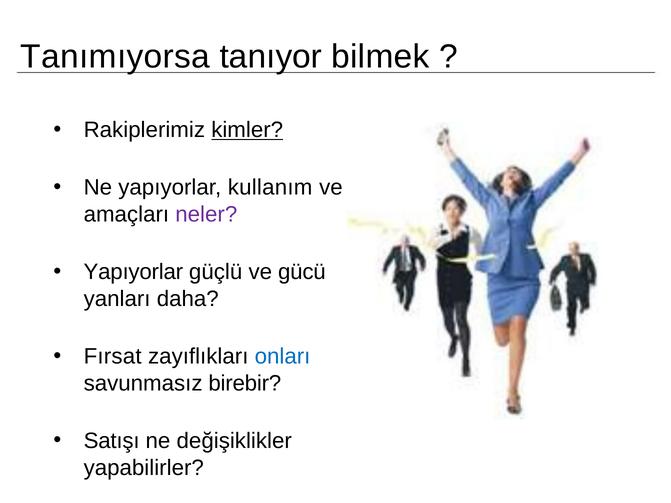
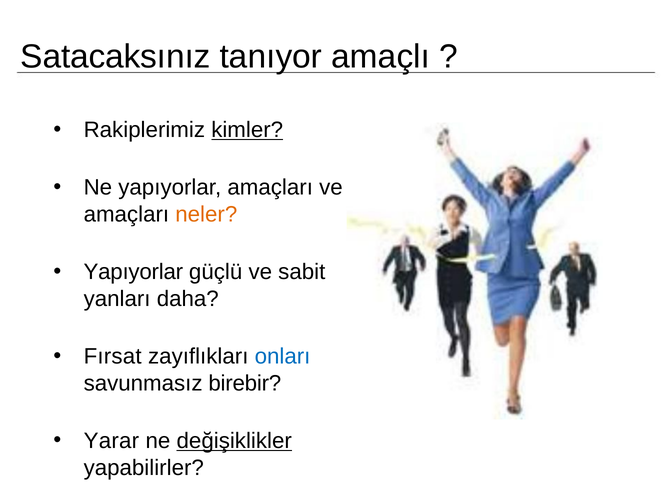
Tanımıyorsa: Tanımıyorsa -> Satacaksınız (115, 57)
bilmek: bilmek -> amaçlı (381, 57)
yapıyorlar kullanım: kullanım -> amaçları (270, 188)
neler colour: purple -> orange (206, 214)
gücü: gücü -> sabit (302, 272)
Satışı: Satışı -> Yarar (111, 441)
değişiklikler underline: none -> present (234, 441)
